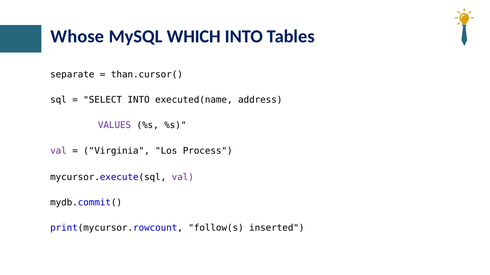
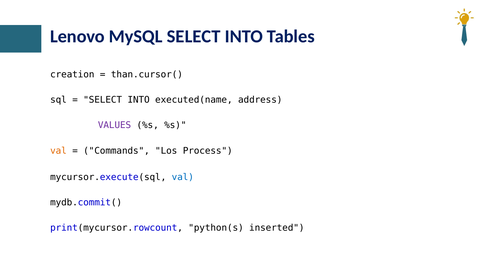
Whose: Whose -> Lenovo (78, 37)
MySQL WHICH: WHICH -> SELECT (194, 37)
separate: separate -> creation (72, 75)
val colour: purple -> orange (58, 151)
Virginia: Virginia -> Commands (116, 151)
val colour: purple -> blue (183, 177)
follow(s: follow(s -> python(s (216, 228)
